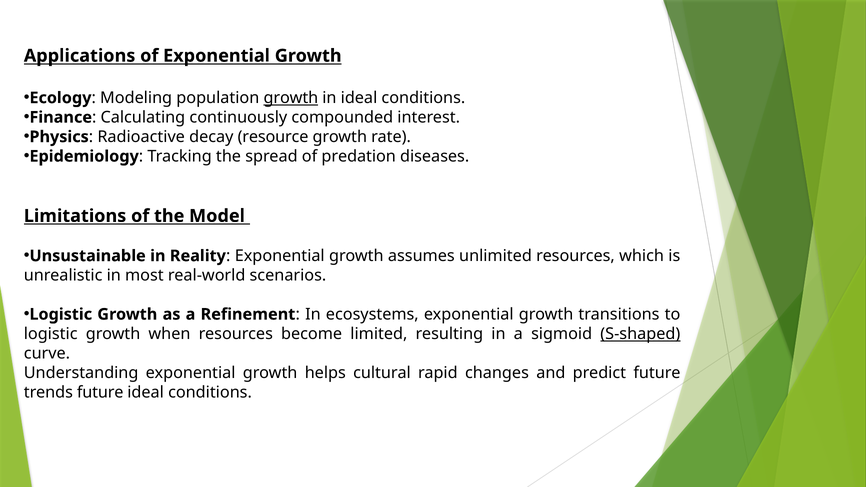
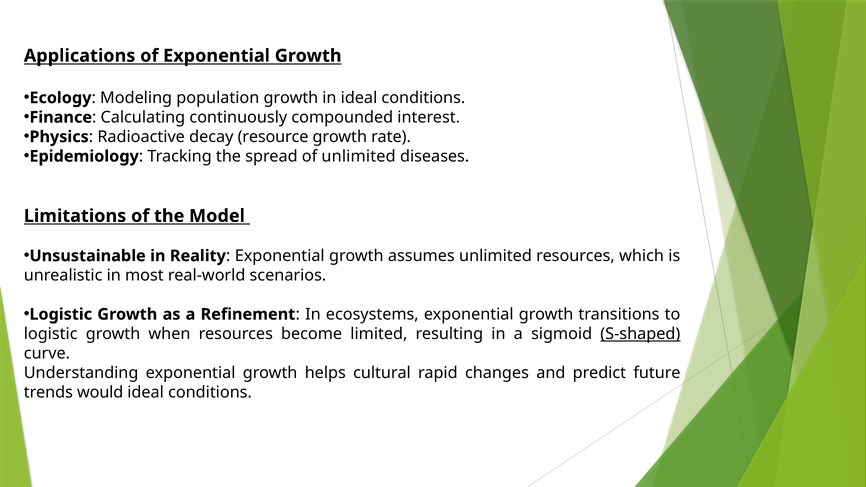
growth underline: present -> none (291, 98)
of predation: predation -> unlimited (359, 156)
trends future: future -> would (100, 392)
